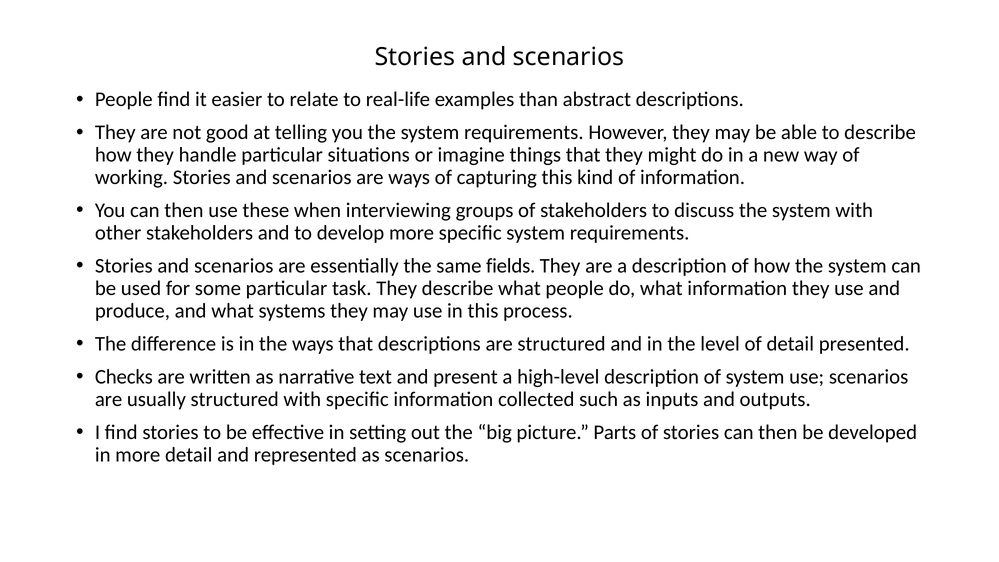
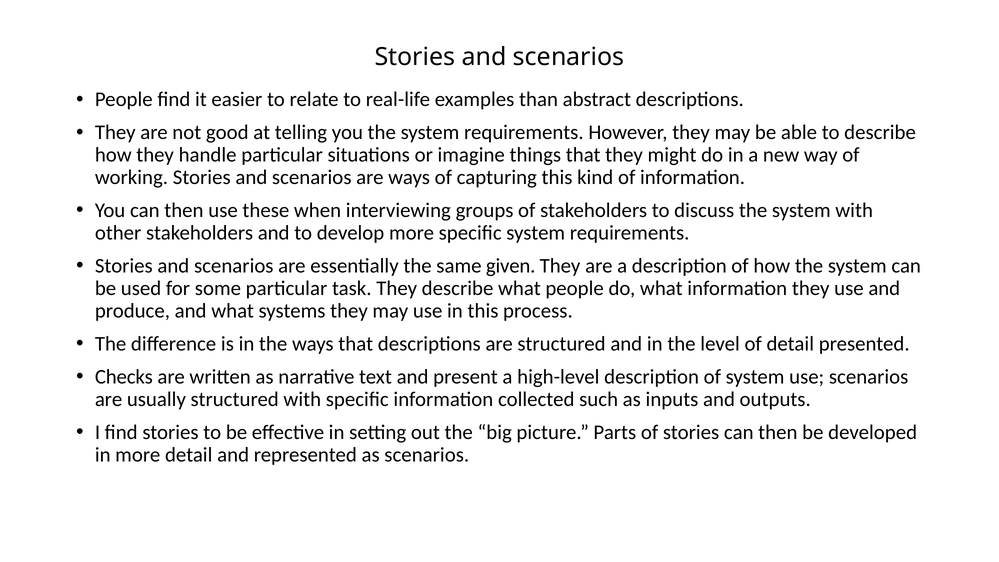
fields: fields -> given (511, 266)
